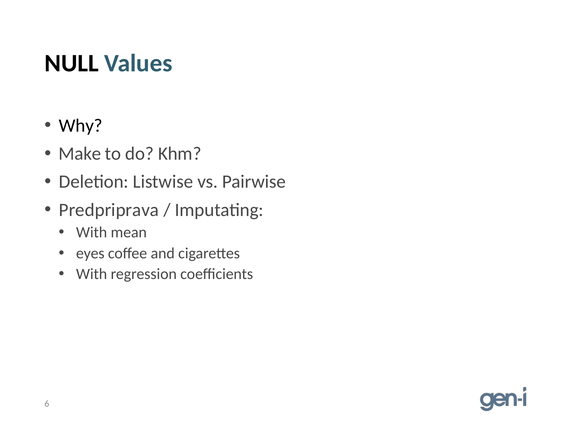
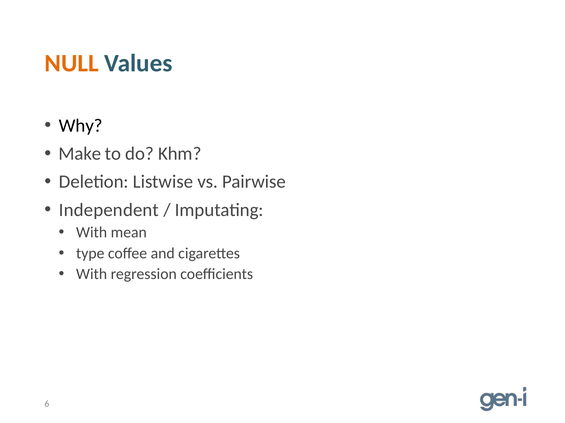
NULL colour: black -> orange (72, 63)
Predpriprava: Predpriprava -> Independent (109, 210)
eyes: eyes -> type (90, 254)
